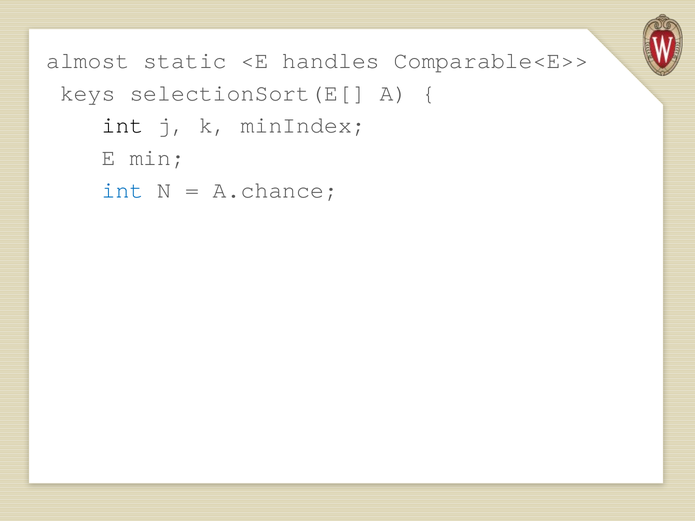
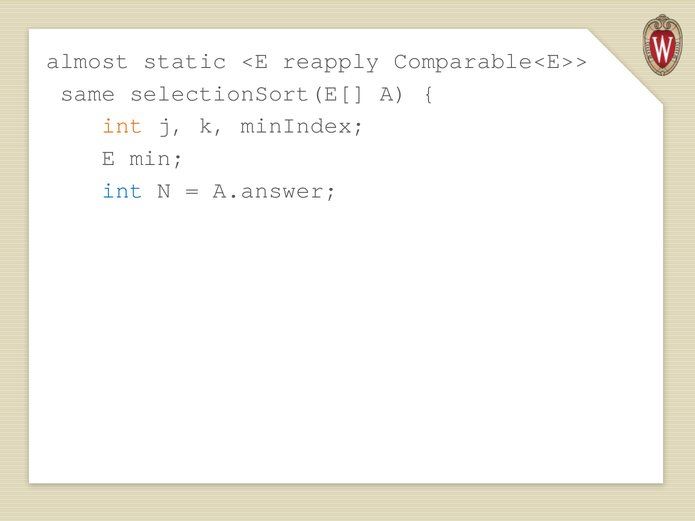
handles: handles -> reapply (331, 61)
keys: keys -> same (88, 93)
int colour: black -> orange (123, 125)
A.chance: A.chance -> A.answer (276, 190)
